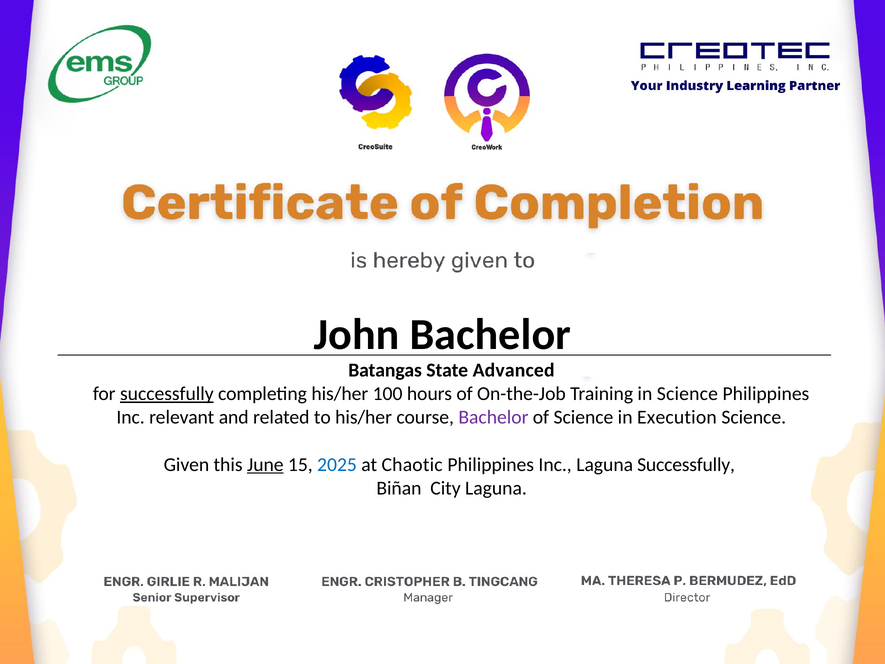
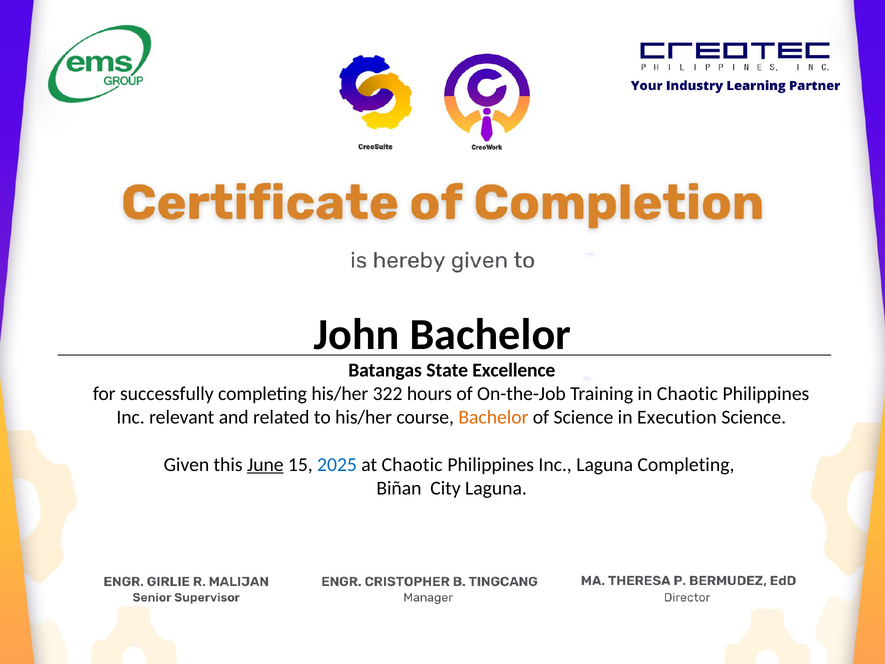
Advanced: Advanced -> Excellence (514, 370)
successfully underline: present -> none (167, 394)
100: 100 -> 322 (388, 394)
in Science: Science -> Chaotic (687, 394)
Bachelor colour: purple -> orange (493, 417)
Laguna Successfully: Successfully -> Completing (686, 464)
